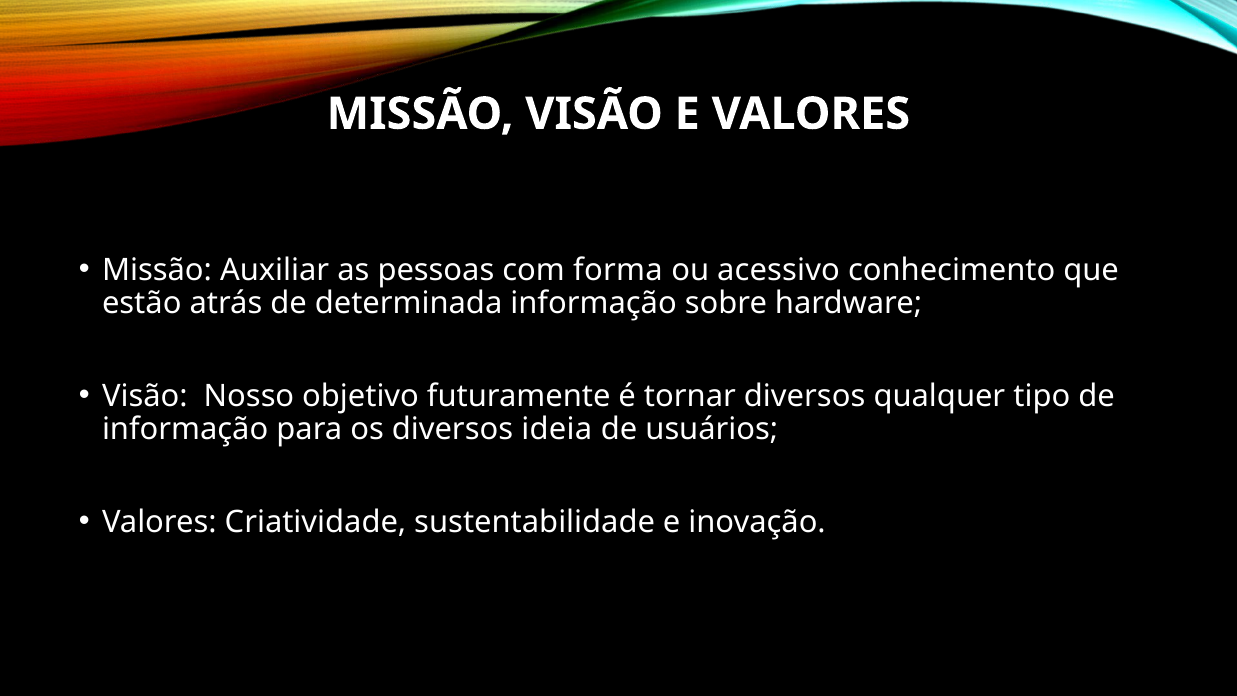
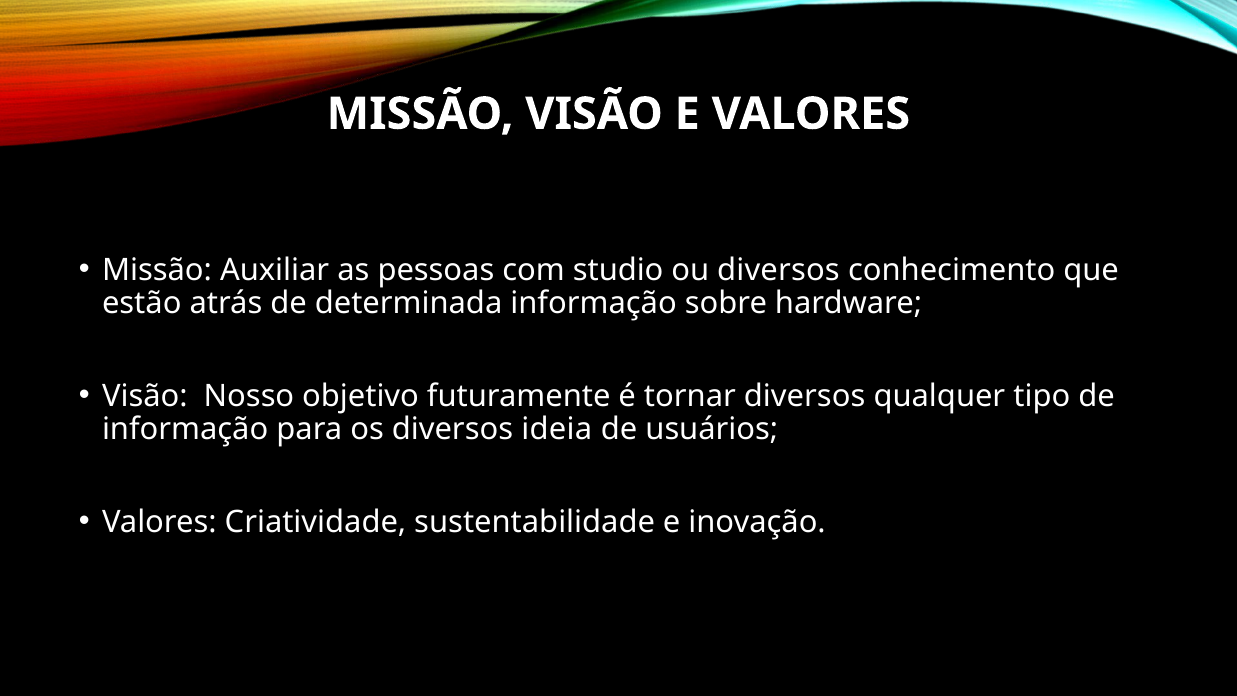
forma: forma -> studio (618, 270)
ou acessivo: acessivo -> diversos (778, 270)
